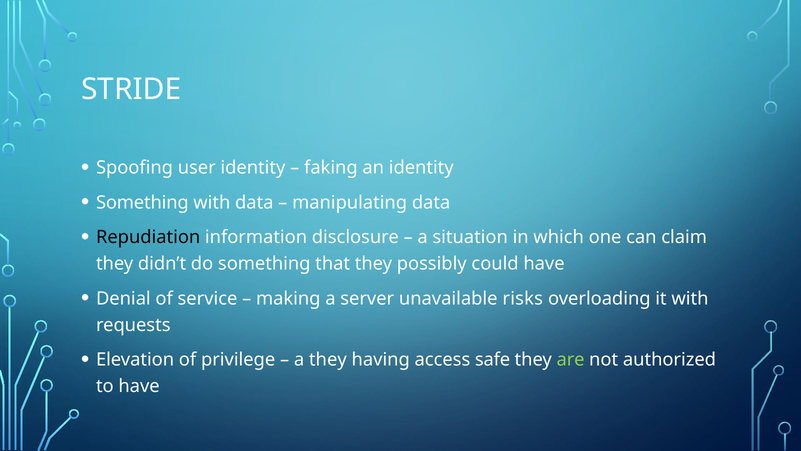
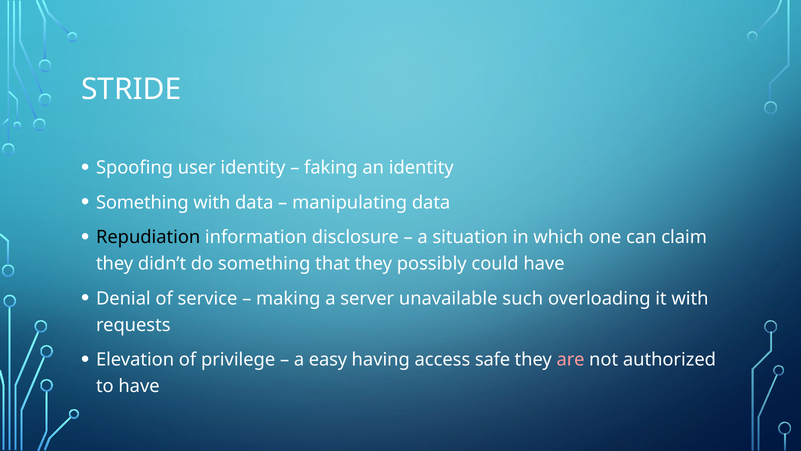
risks: risks -> such (523, 298)
a they: they -> easy (328, 359)
are colour: light green -> pink (571, 359)
